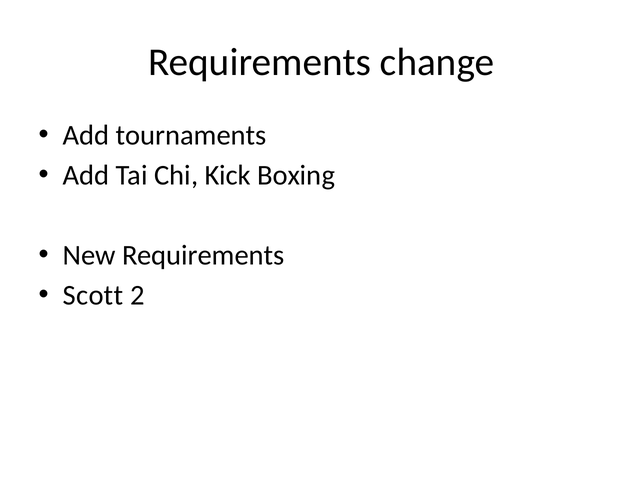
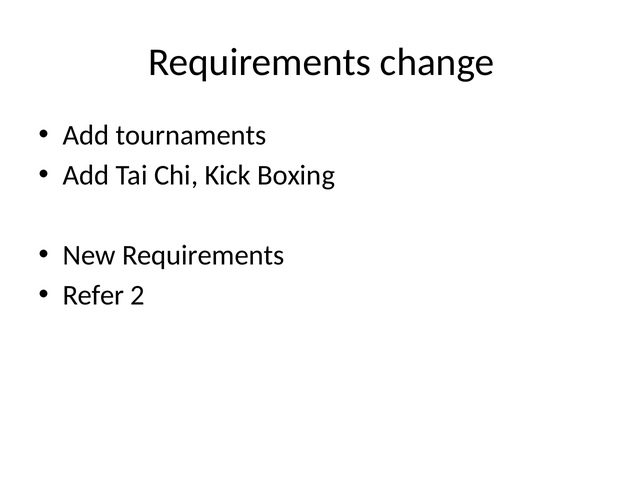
Scott: Scott -> Refer (93, 295)
